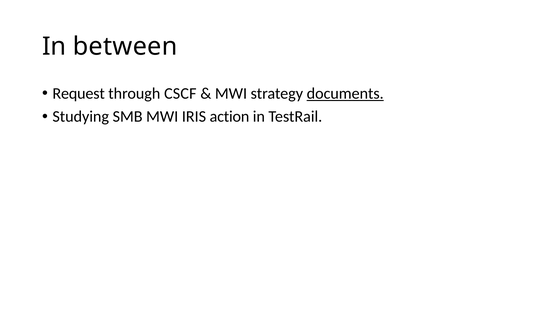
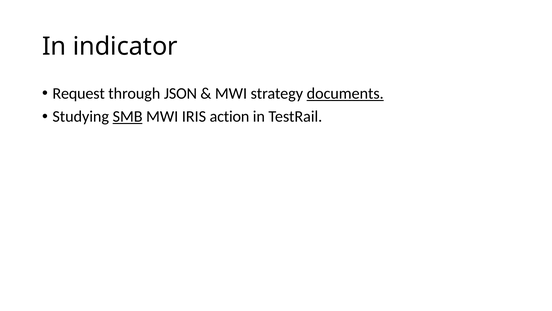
between: between -> indicator (125, 46)
CSCF: CSCF -> JSON (180, 93)
SMB underline: none -> present (128, 116)
